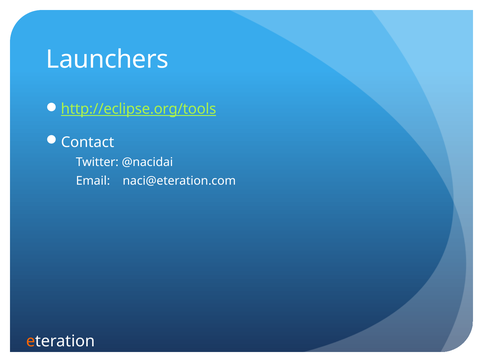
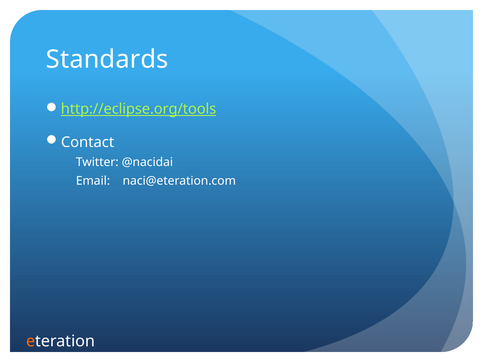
Launchers: Launchers -> Standards (107, 59)
